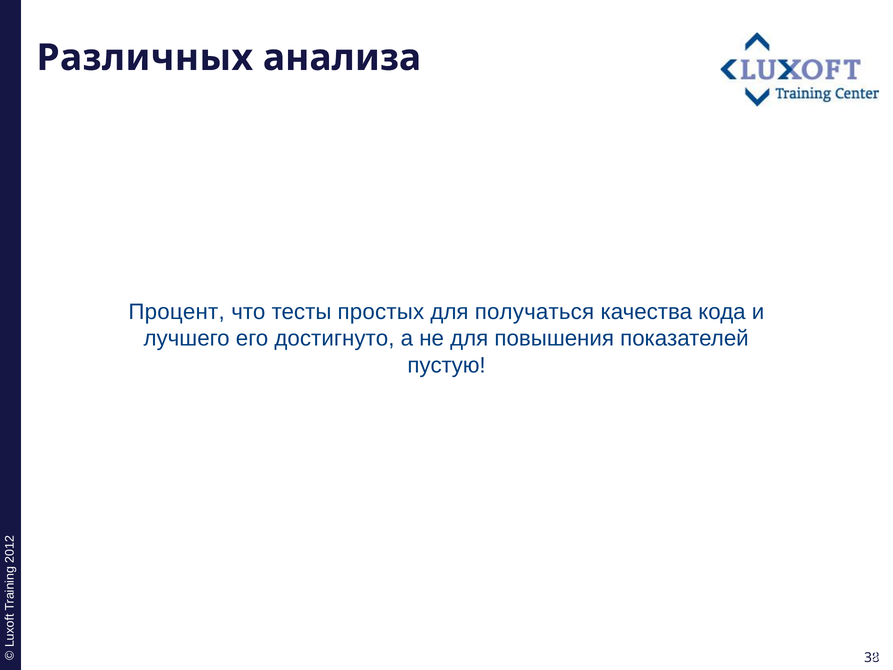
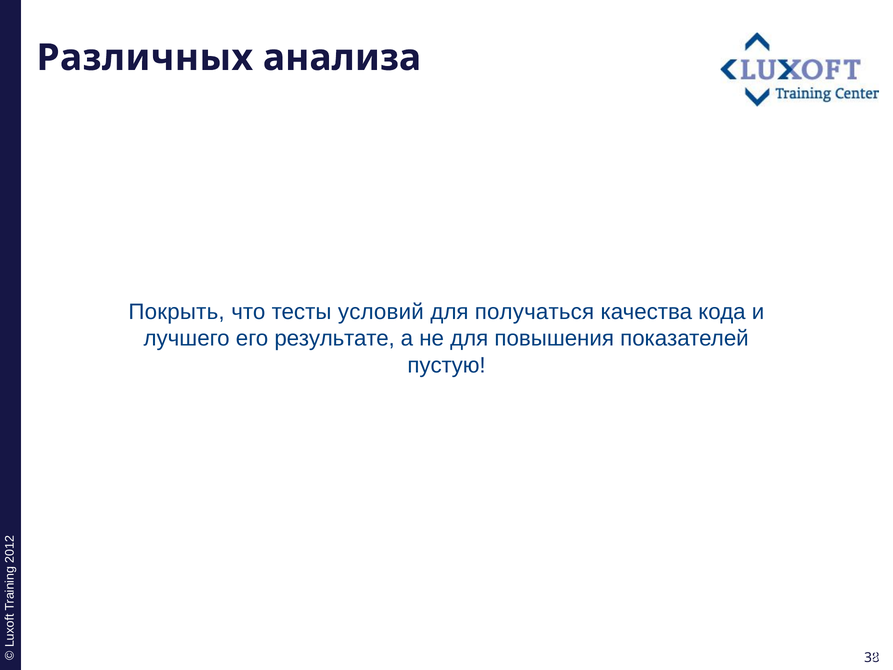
Процент: Процент -> Покрыть (177, 312)
простых: простых -> условий (381, 312)
достигнуто: достигнуто -> результате (335, 338)
